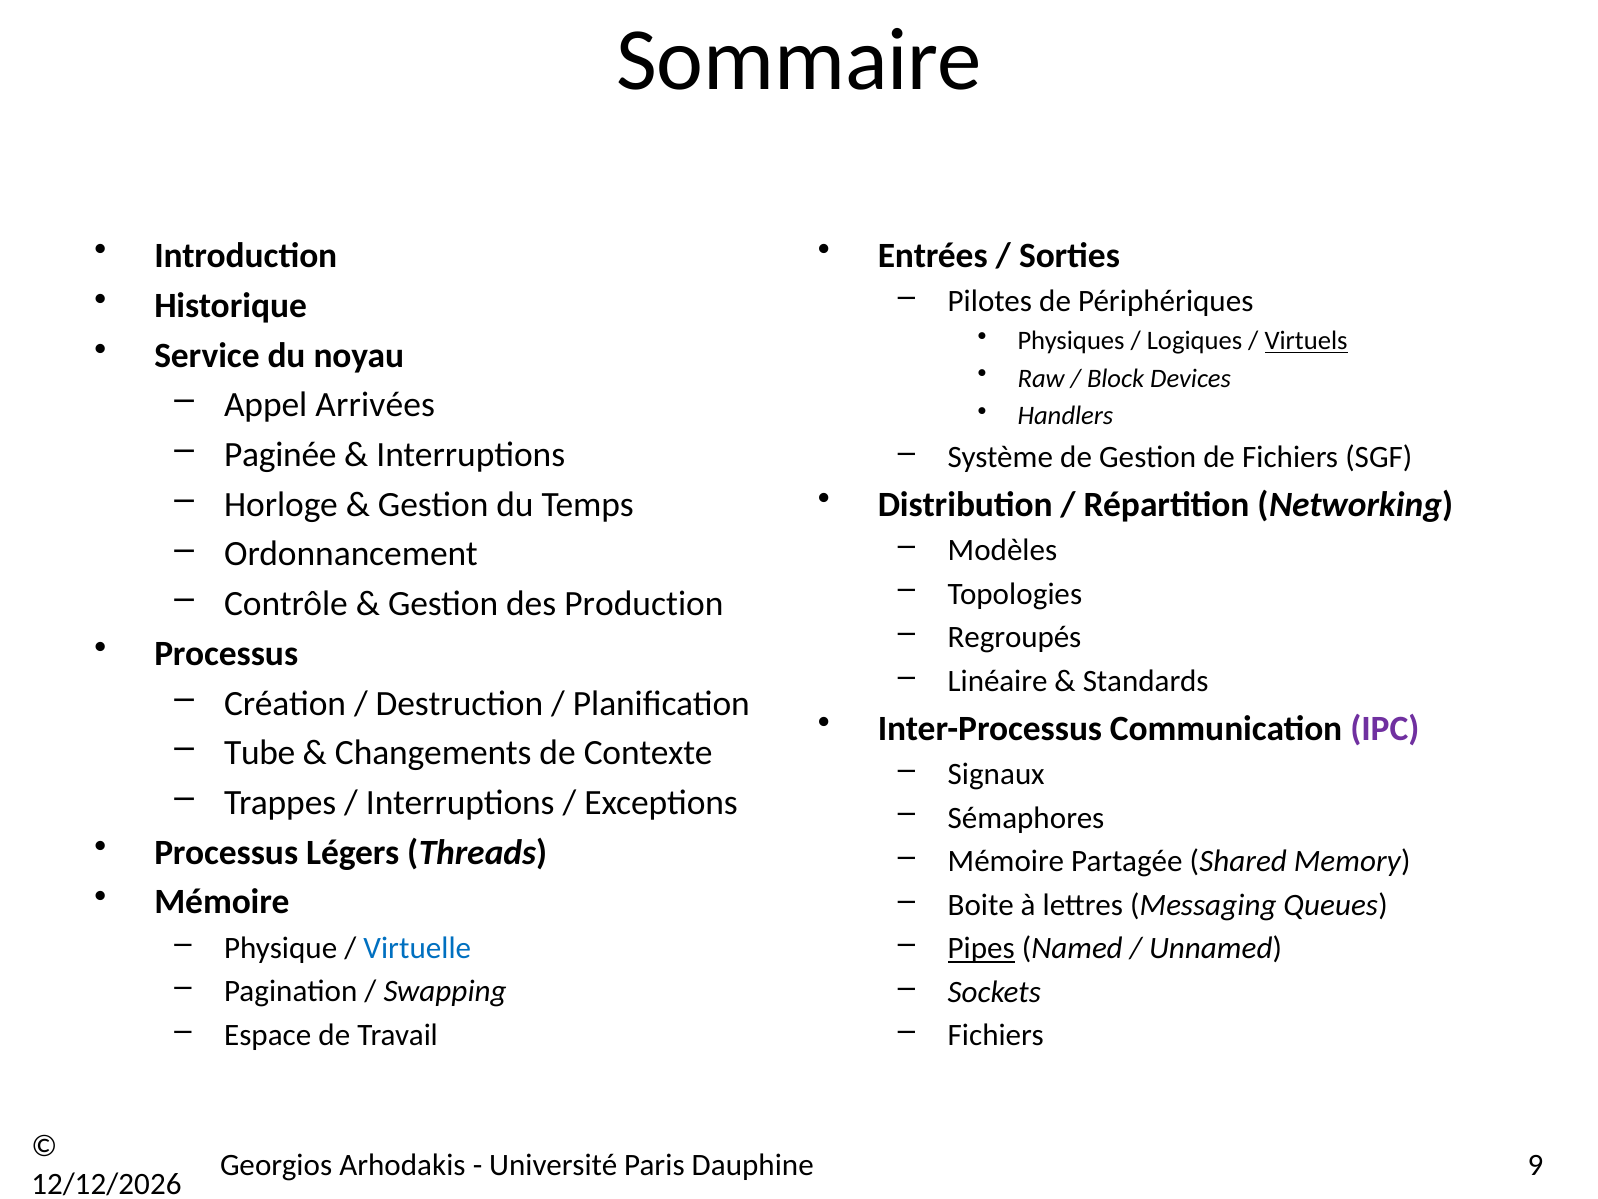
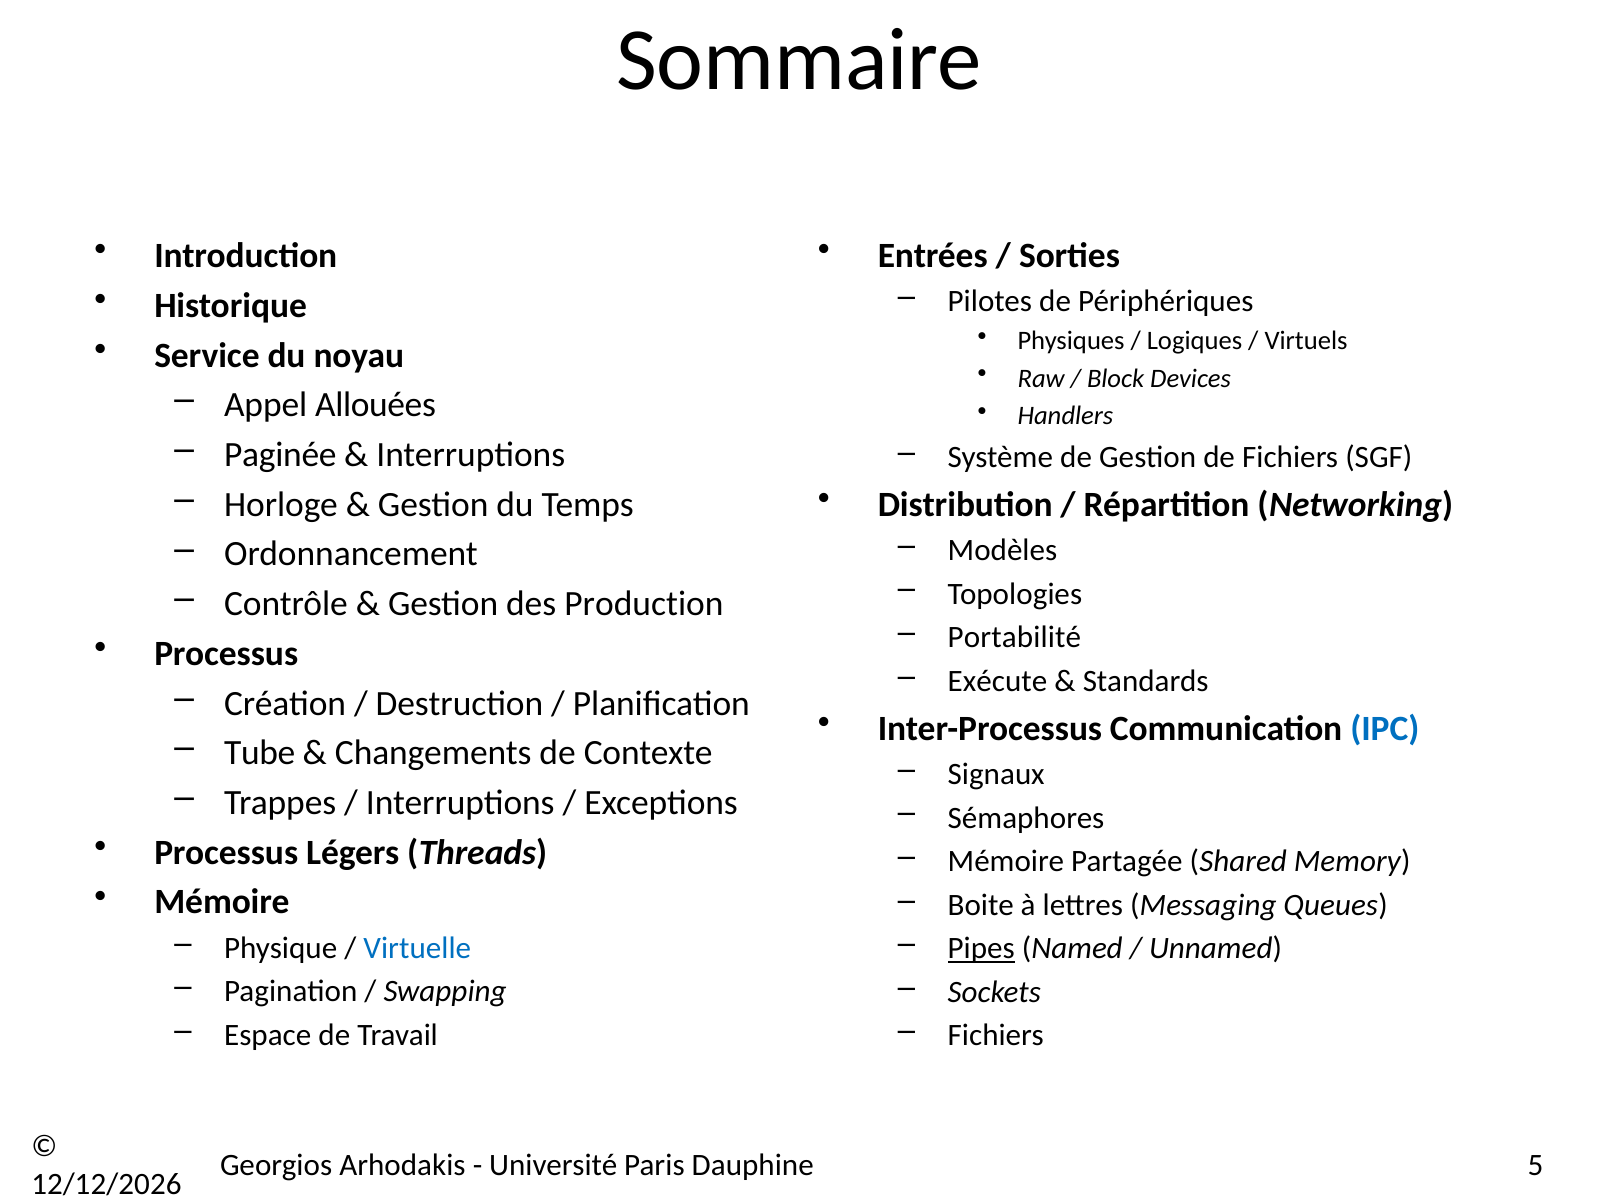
Virtuels underline: present -> none (1306, 341)
Arrivées: Arrivées -> Allouées (376, 405)
Regroupés: Regroupés -> Portabilité (1014, 637)
Linéaire: Linéaire -> Exécute (998, 681)
IPC colour: purple -> blue (1385, 728)
9: 9 -> 5 (1535, 1165)
